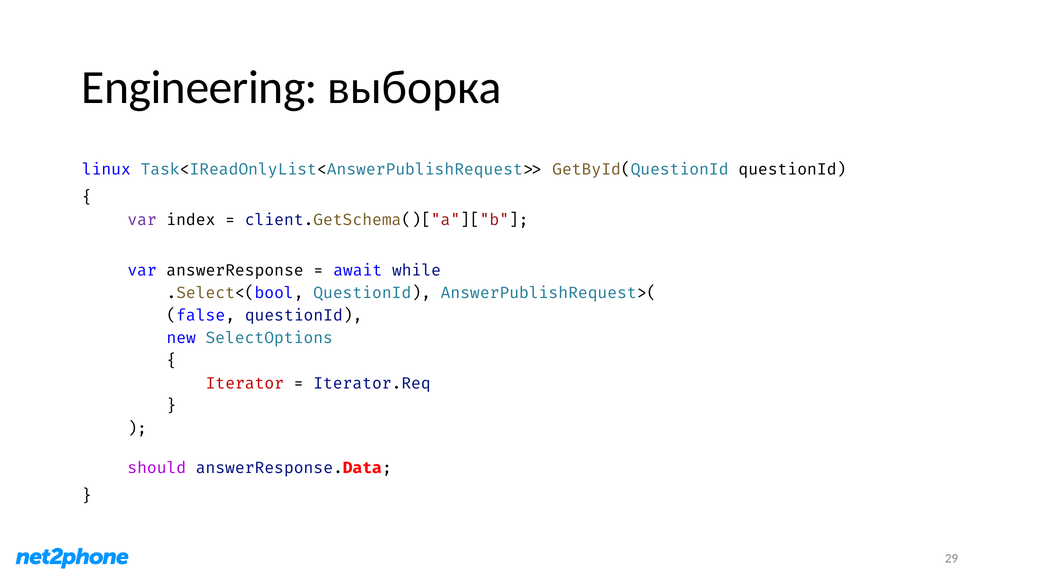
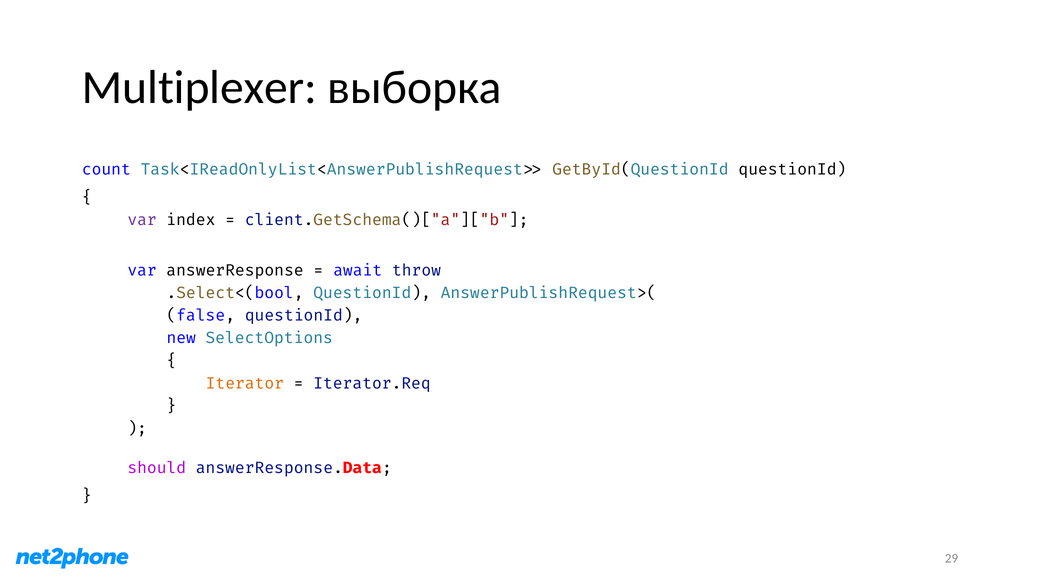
Engineering: Engineering -> Multiplexer (199, 87)
linux: linux -> count (106, 169)
while: while -> throw (417, 271)
Iterator colour: red -> orange (245, 383)
